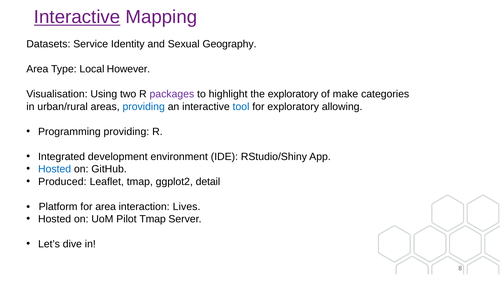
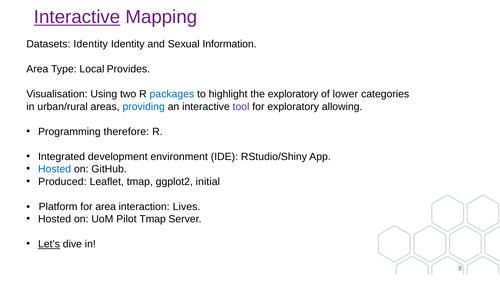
Datasets Service: Service -> Identity (91, 44)
Geography: Geography -> Information (230, 44)
However: However -> Provides (128, 69)
packages colour: purple -> blue (172, 94)
make: make -> lower (345, 94)
tool colour: blue -> purple (241, 107)
Programming providing: providing -> therefore (126, 132)
detail: detail -> initial (208, 182)
Let’s underline: none -> present (49, 244)
